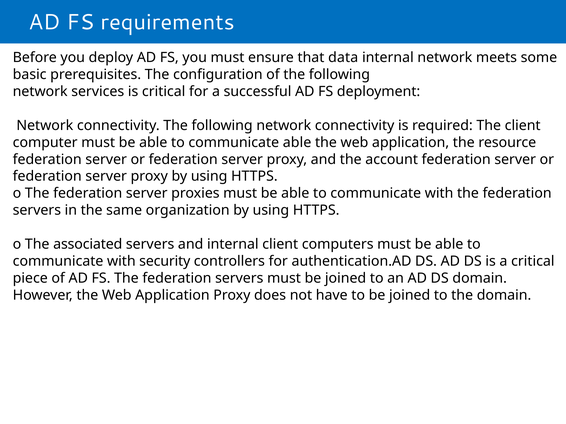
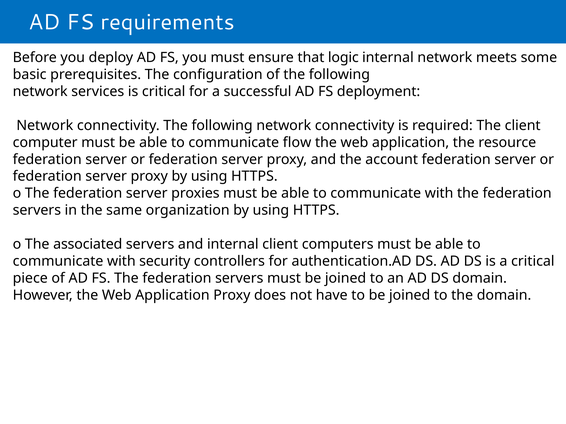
data: data -> logic (343, 58)
communicate able: able -> flow (297, 143)
